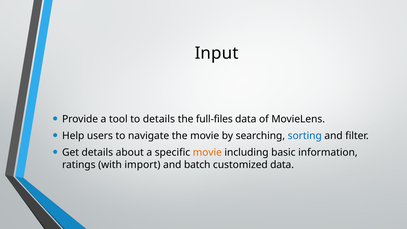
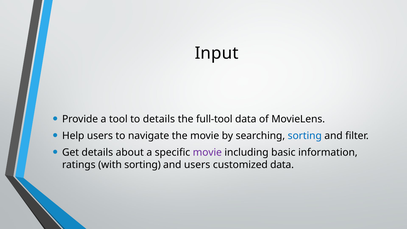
full-files: full-files -> full-tool (214, 119)
movie colour: orange -> purple (207, 153)
with import: import -> sorting (143, 165)
and batch: batch -> users (197, 165)
